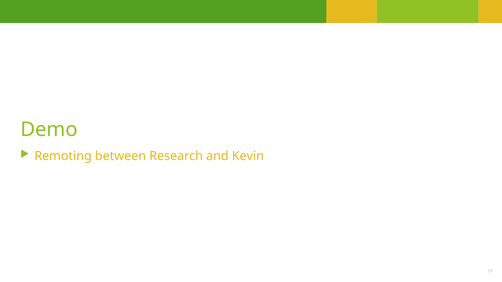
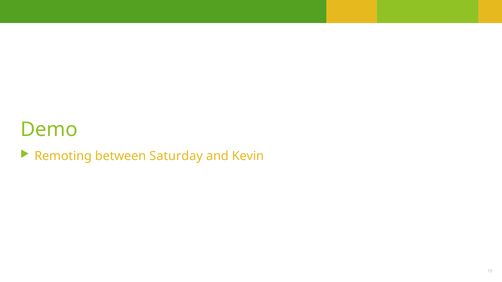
Research: Research -> Saturday (176, 156)
